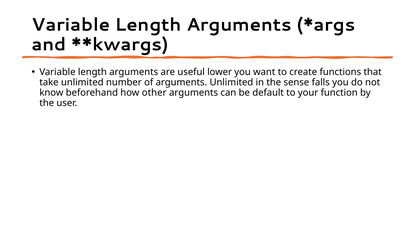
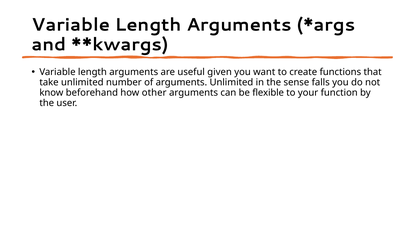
lower: lower -> given (220, 72)
default: default -> flexible (268, 93)
